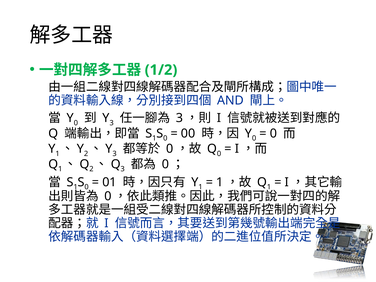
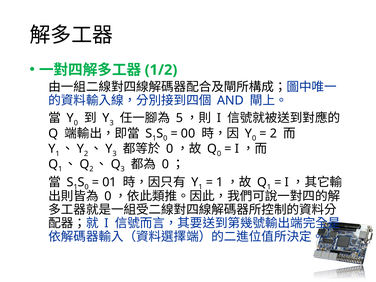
3: 3 -> 5 (179, 118)
0: 0 -> 2 (273, 133)
